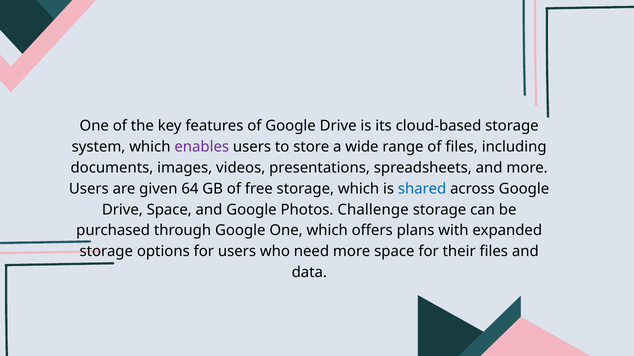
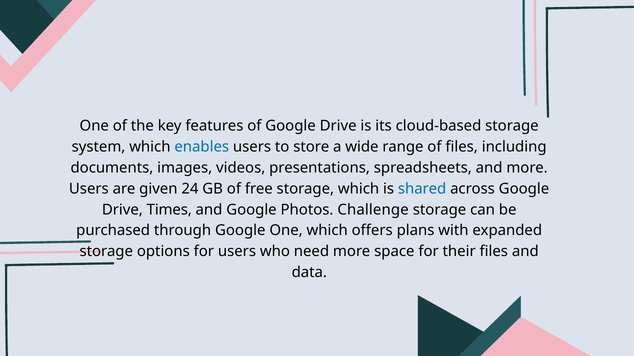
enables colour: purple -> blue (202, 147)
64: 64 -> 24 (190, 189)
Drive Space: Space -> Times (169, 210)
